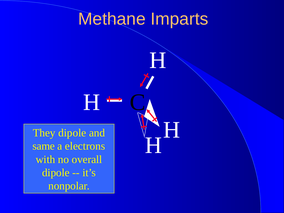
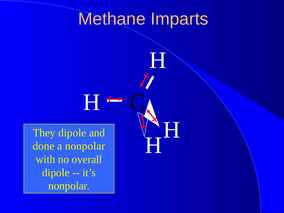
same: same -> done (44, 146)
a electrons: electrons -> nonpolar (85, 146)
